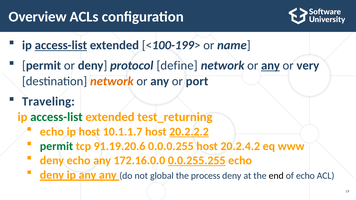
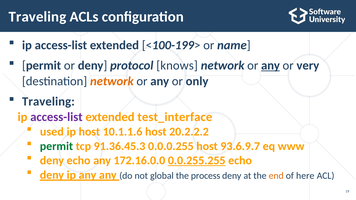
Overview: Overview -> Traveling (38, 17)
access-list underline: present -> none (61, 45)
define: define -> knows (177, 65)
port: port -> only (197, 81)
access-list colour: green -> purple (56, 117)
test_returning: test_returning -> test_interface (175, 117)
echo: echo -> used (52, 132)
10.1.1.7: 10.1.1.7 -> 10.1.1.6 (123, 132)
20.2.2.2 underline: present -> none (189, 132)
91.19.20.6: 91.19.20.6 -> 91.36.45.3 (120, 146)
20.2.4.2: 20.2.4.2 -> 93.6.9.7 (240, 146)
end colour: black -> orange (276, 176)
of echo: echo -> here (305, 176)
